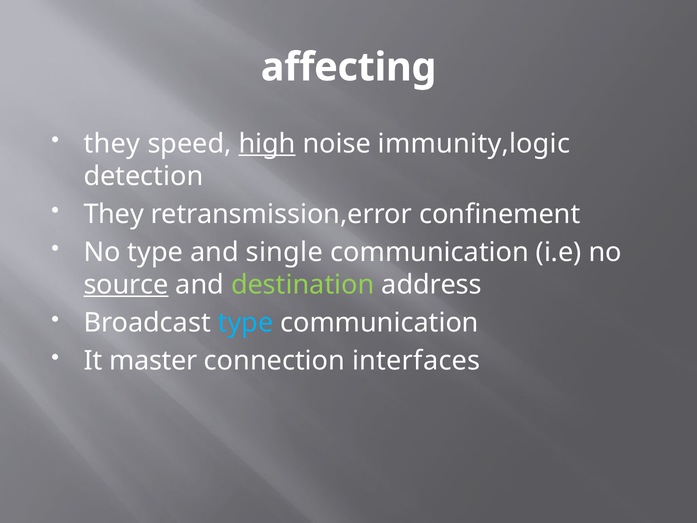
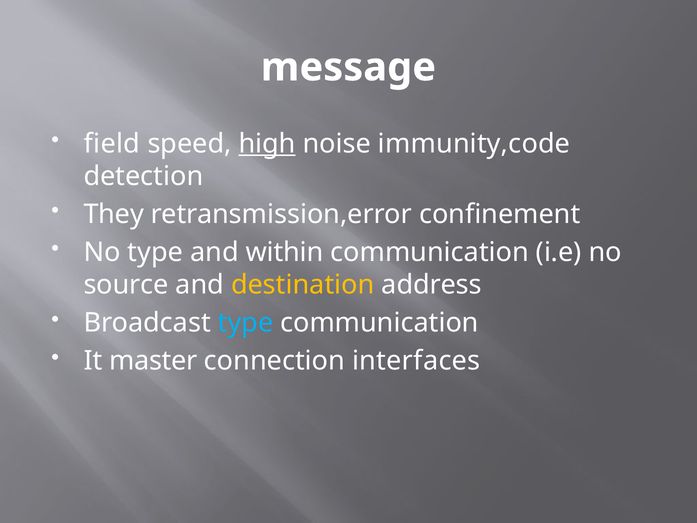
affecting: affecting -> message (348, 67)
they: they -> field (112, 144)
immunity,logic: immunity,logic -> immunity,code (474, 144)
single: single -> within (285, 252)
source underline: present -> none (126, 285)
destination colour: light green -> yellow (303, 285)
